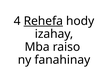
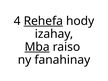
Mba underline: none -> present (37, 47)
